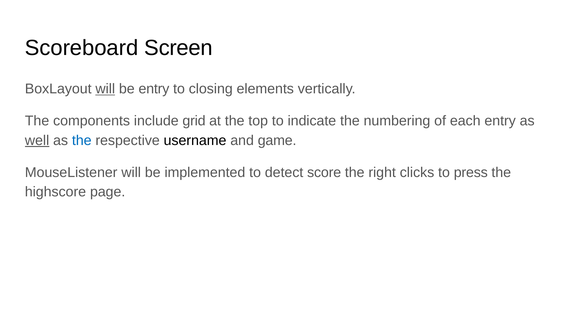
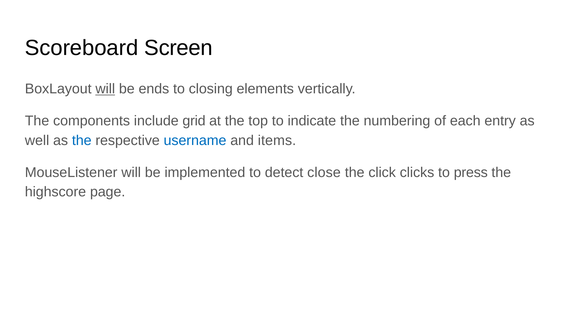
be entry: entry -> ends (154, 89)
well underline: present -> none (37, 140)
username colour: black -> blue (195, 140)
game: game -> items (277, 140)
score: score -> close (324, 172)
right: right -> click (382, 172)
